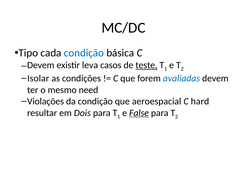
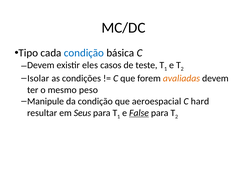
leva: leva -> eles (90, 65)
teste underline: present -> none (146, 65)
avaliadas colour: blue -> orange (181, 78)
need: need -> peso (88, 90)
Violações: Violações -> Manipule (46, 101)
Dois: Dois -> Seus (82, 113)
